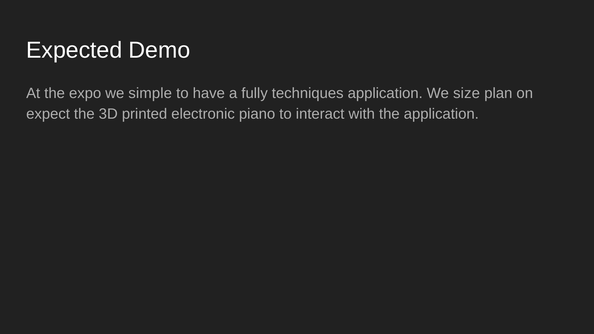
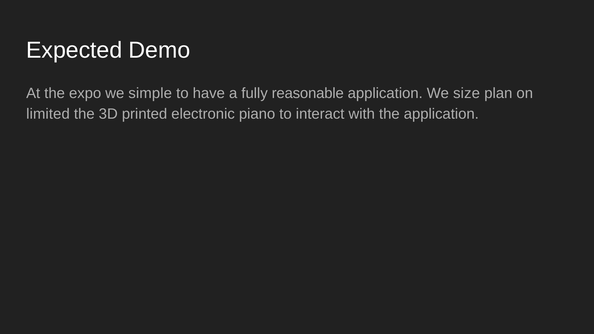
techniques: techniques -> reasonable (308, 93)
expect: expect -> limited (48, 114)
